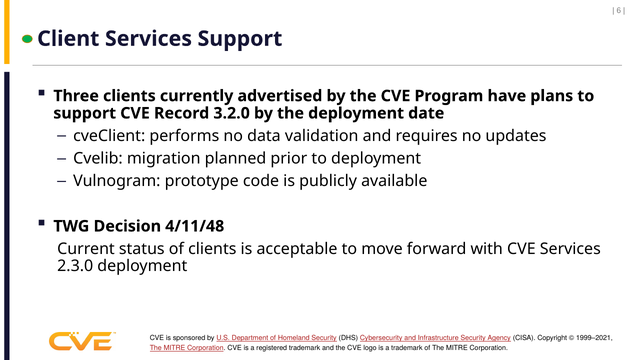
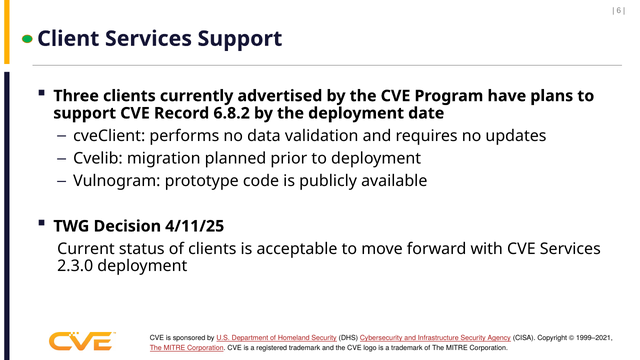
3.2.0: 3.2.0 -> 6.8.2 (232, 113)
4/11/48: 4/11/48 -> 4/11/25 (195, 226)
